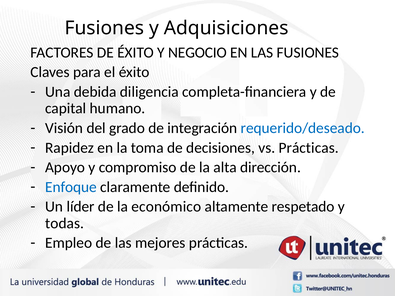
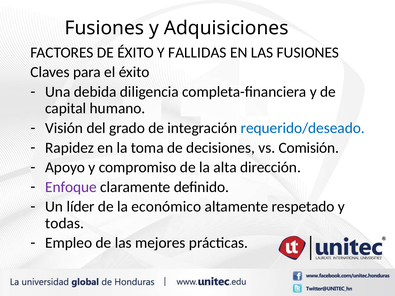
NEGOCIO: NEGOCIO -> FALLIDAS (197, 53)
vs Prácticas: Prácticas -> Comisión (309, 148)
Enfoque colour: blue -> purple (71, 187)
